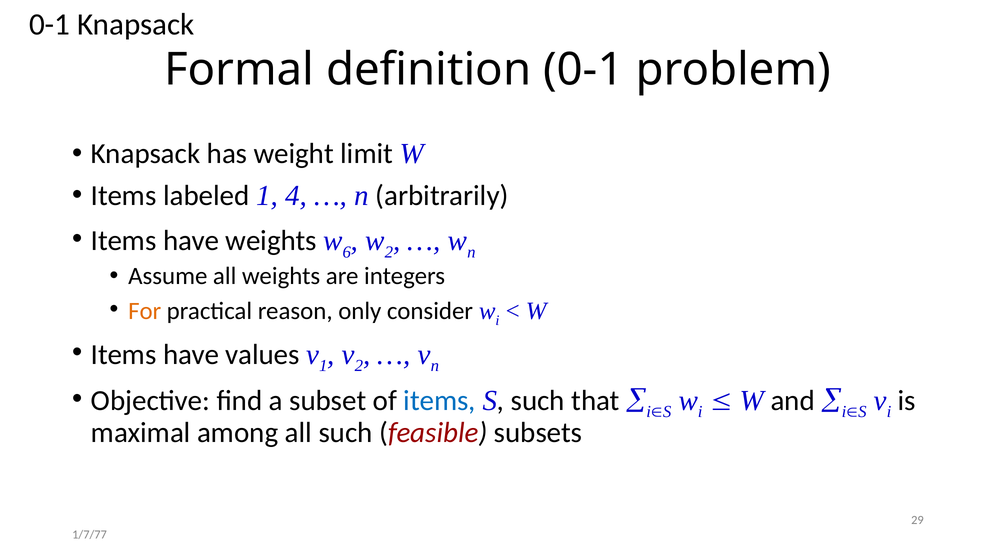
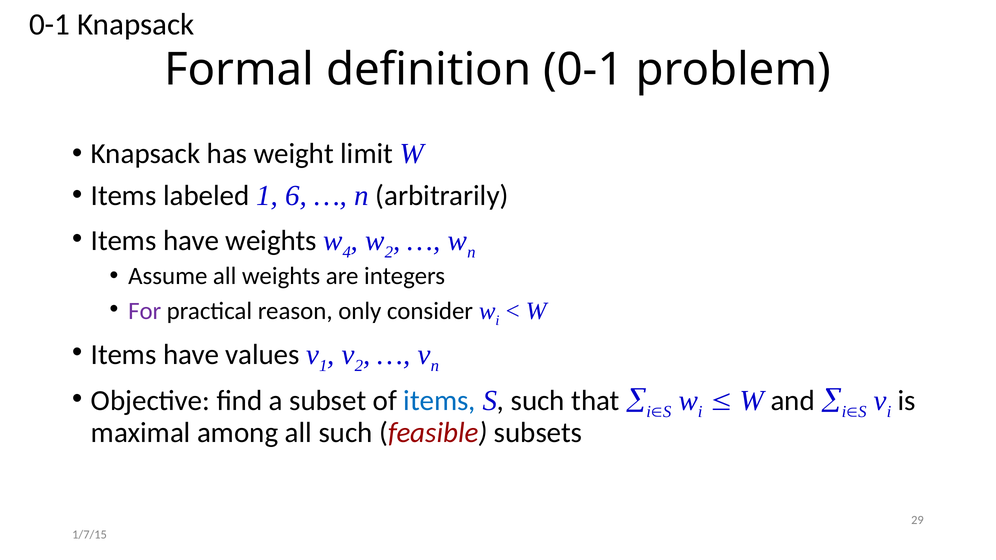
4: 4 -> 6 (296, 196)
6: 6 -> 4 (347, 252)
For colour: orange -> purple (145, 311)
1/7/77: 1/7/77 -> 1/7/15 (90, 535)
